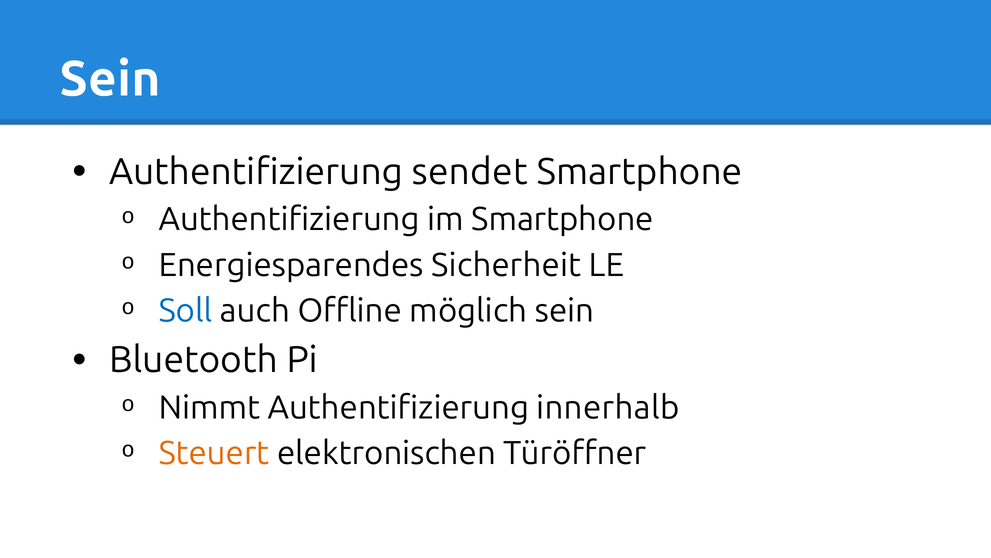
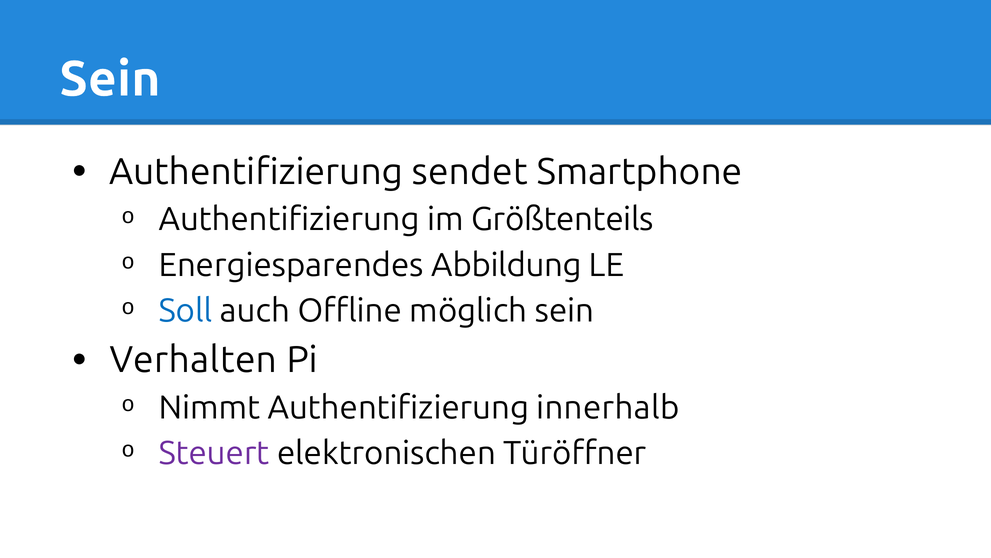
im Smartphone: Smartphone -> Größtenteils (563, 219)
Sicherheit: Sicherheit -> Abbildung (507, 265)
Bluetooth: Bluetooth -> Verhalten (193, 360)
Steuert colour: orange -> purple (214, 453)
